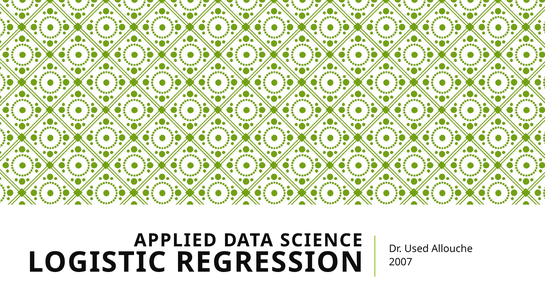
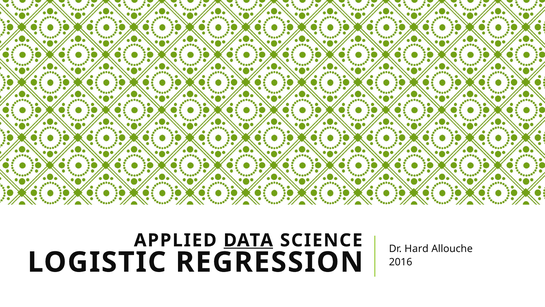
DATA underline: none -> present (248, 240)
Used: Used -> Hard (417, 248)
2007: 2007 -> 2016 (401, 262)
